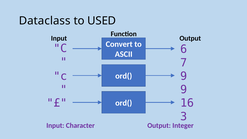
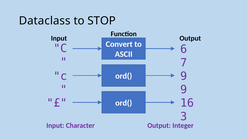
USED: USED -> STOP (102, 21)
